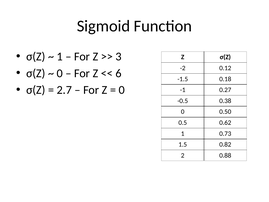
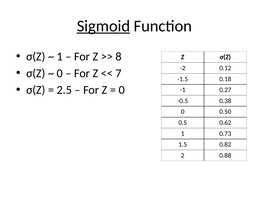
Sigmoid underline: none -> present (103, 26)
3: 3 -> 8 (119, 56)
6: 6 -> 7 (119, 73)
2.7: 2.7 -> 2.5 (64, 90)
